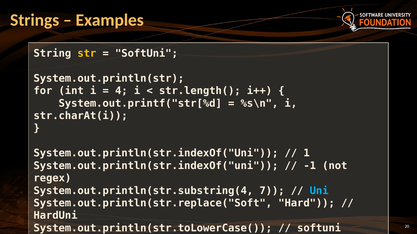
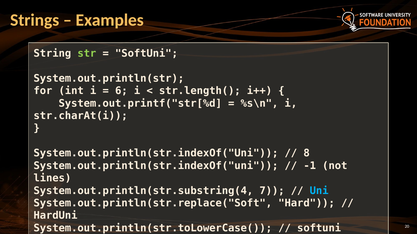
str colour: yellow -> light green (87, 53)
4: 4 -> 6 (121, 91)
1: 1 -> 8 (307, 154)
regex: regex -> lines (52, 179)
